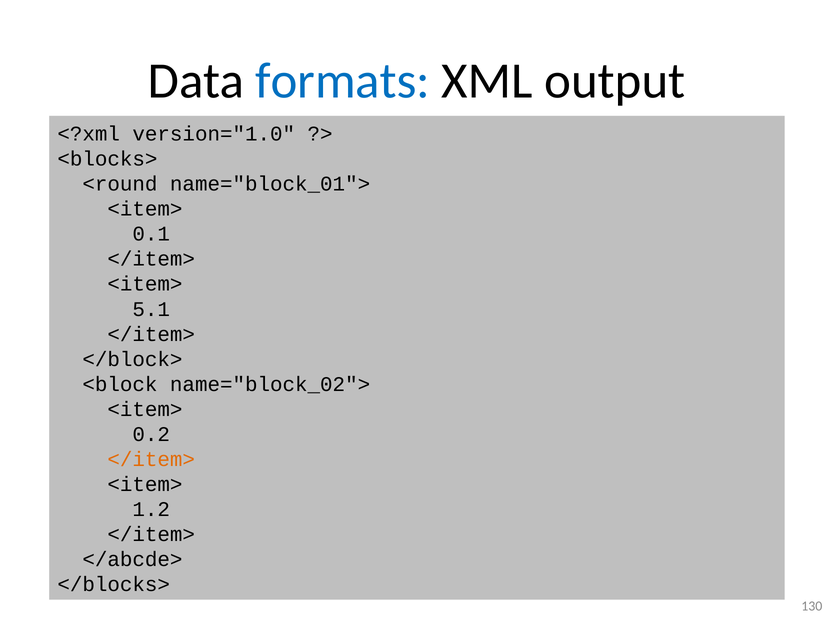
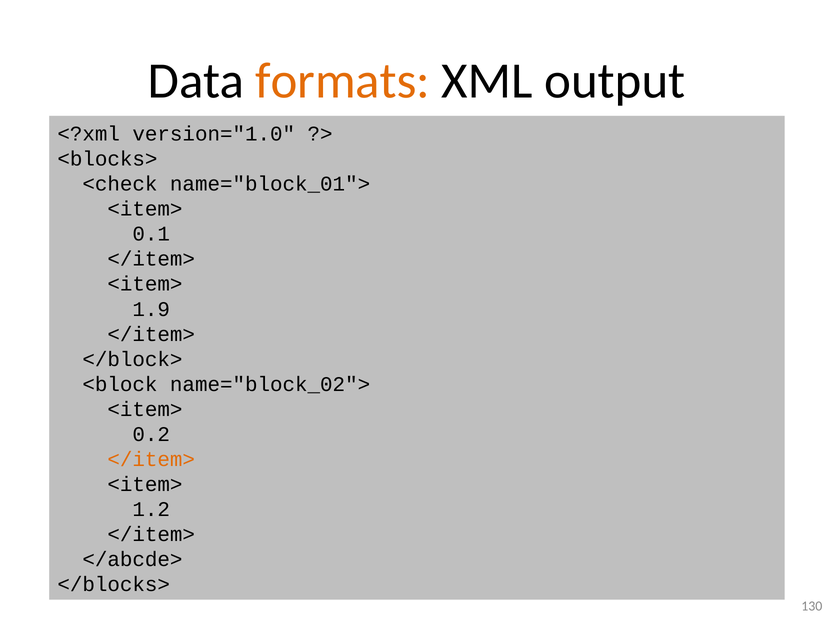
formats colour: blue -> orange (343, 81)
<round: <round -> <check (120, 184)
5.1: 5.1 -> 1.9 (151, 309)
